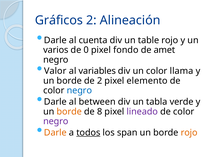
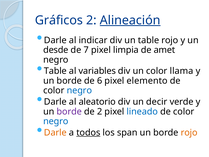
Alineación underline: none -> present (130, 20)
cuenta: cuenta -> indicar (93, 40)
varios: varios -> desde (56, 50)
0: 0 -> 7 (86, 50)
fondo: fondo -> limpia (126, 50)
Valor: Valor -> Table (55, 71)
de 2: 2 -> 6 (100, 81)
between: between -> aleatorio (97, 102)
tabla: tabla -> decir (157, 102)
borde colour: orange -> purple (69, 111)
de 8: 8 -> 2 (100, 111)
lineado colour: purple -> blue (142, 111)
negro colour: purple -> blue (56, 121)
